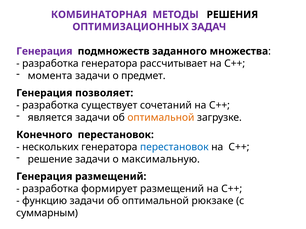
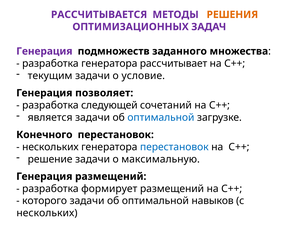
КОМБИНАТОРНАЯ: КОМБИНАТОРНАЯ -> РАССЧИТЫВАЕТСЯ (99, 15)
РЕШЕНИЯ colour: black -> orange (232, 15)
момента: момента -> текущим (50, 76)
предмет: предмет -> условие (143, 76)
существует: существует -> следующей (109, 105)
оптимальной colour: orange -> blue (161, 118)
функцию: функцию -> которого (45, 201)
рюкзаке: рюкзаке -> навыков (213, 201)
суммарным: суммарным -> нескольких (47, 214)
